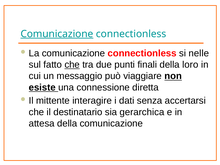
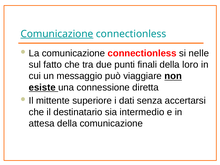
che underline: present -> none (72, 65)
interagire: interagire -> superiore (92, 101)
gerarchica: gerarchica -> intermedio (142, 112)
